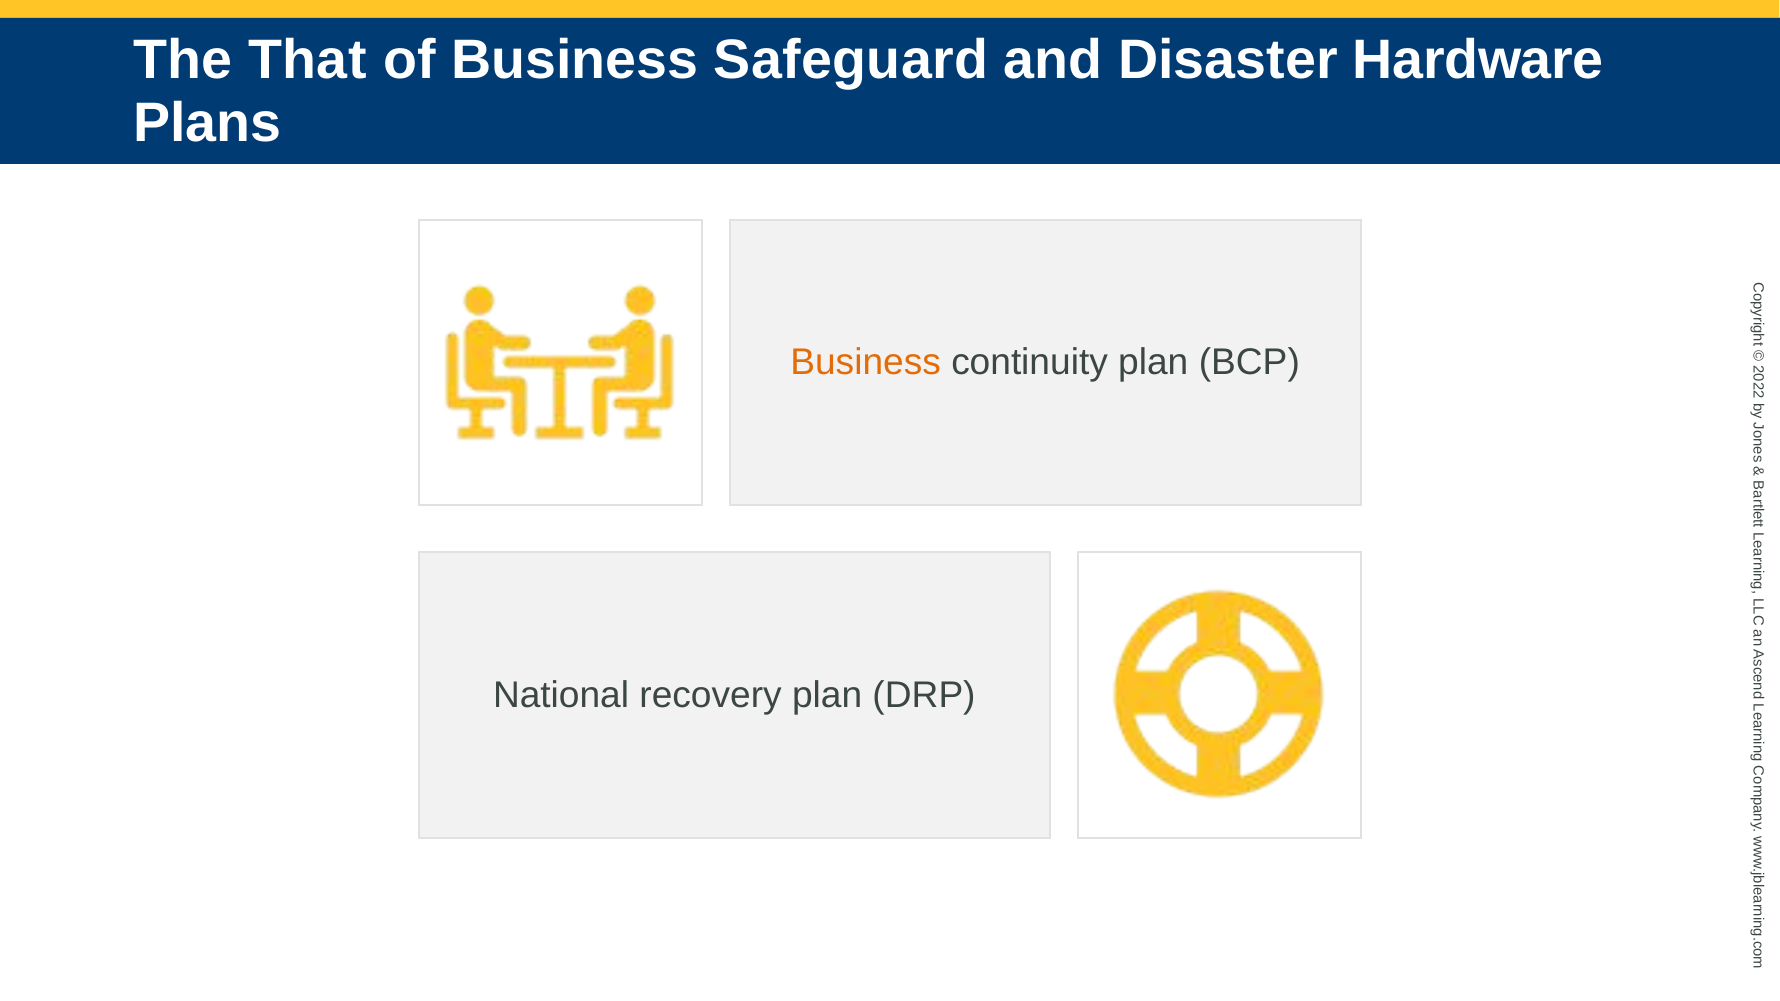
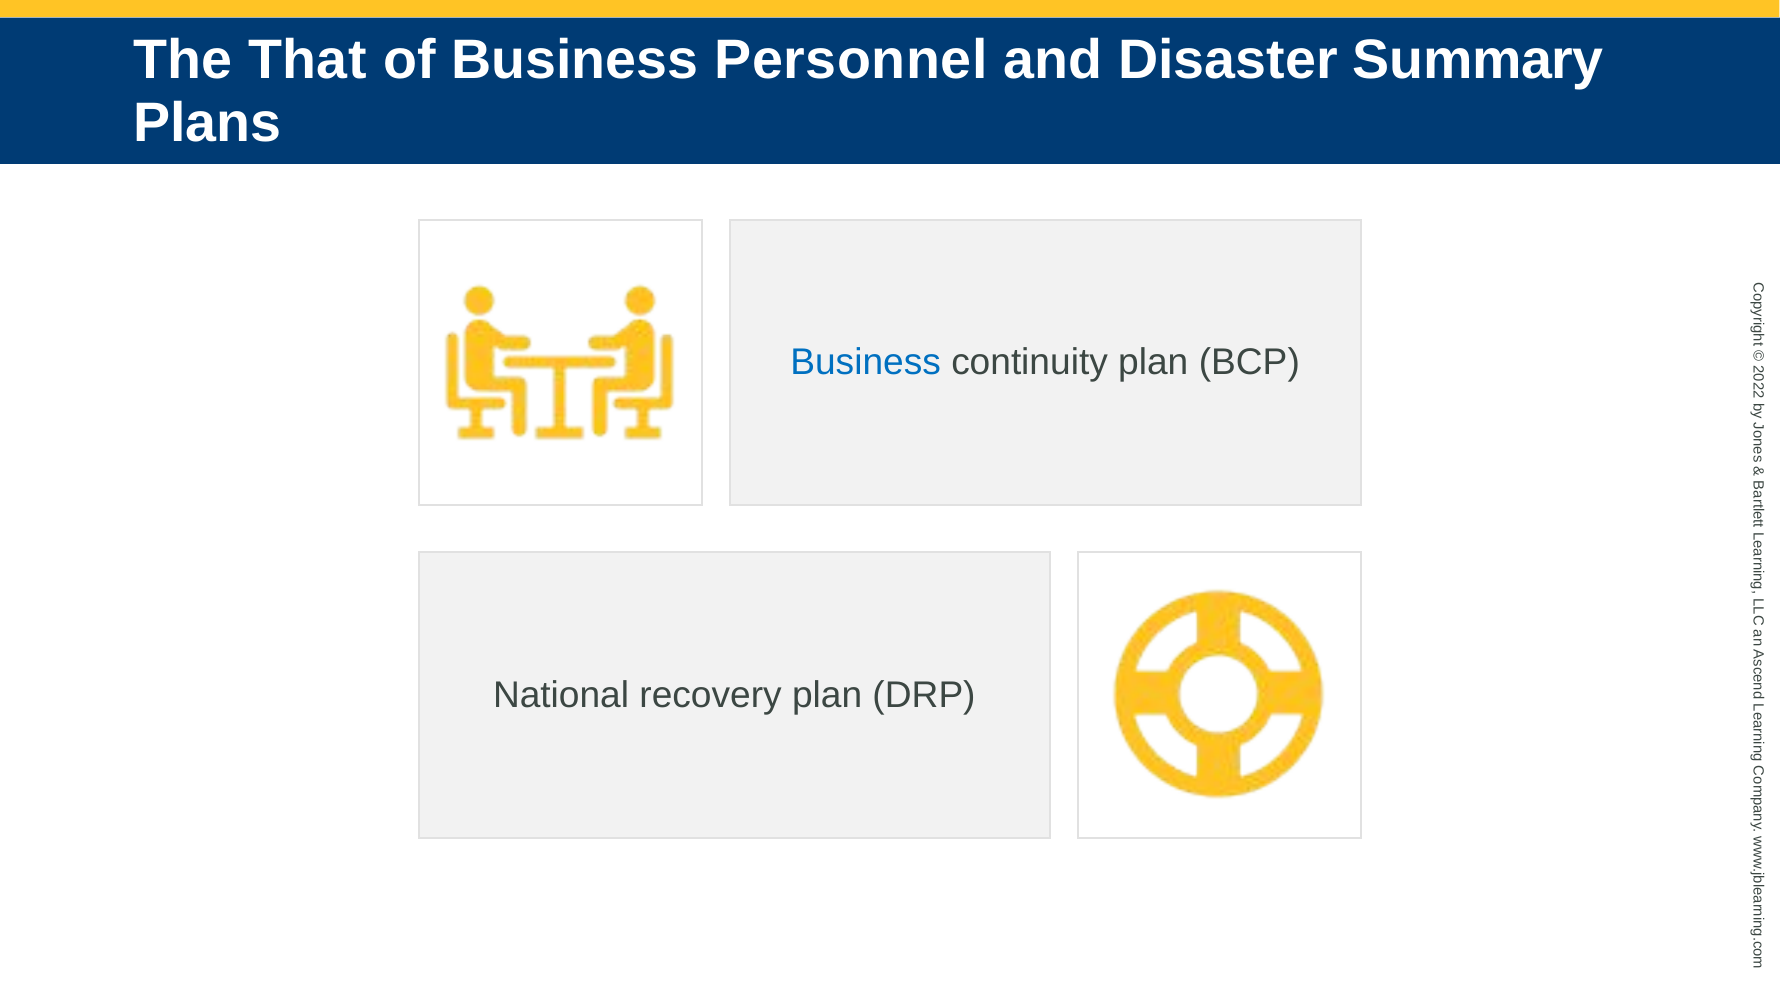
Safeguard: Safeguard -> Personnel (851, 60)
Hardware: Hardware -> Summary (1478, 60)
Business colour: orange -> blue (866, 363)
